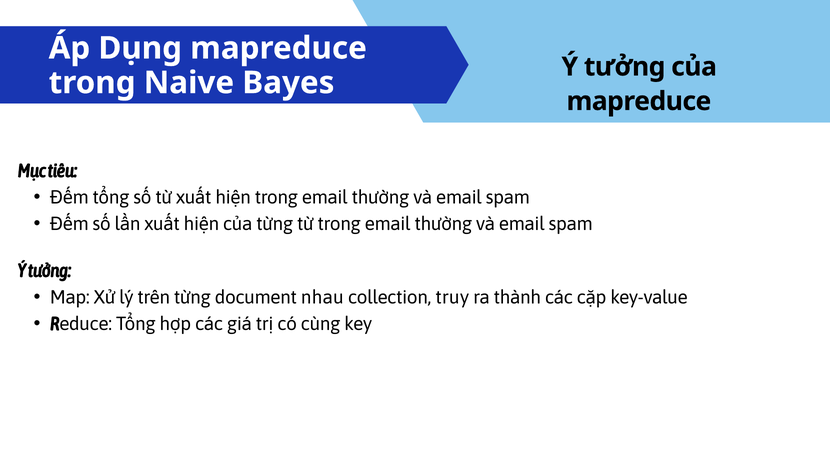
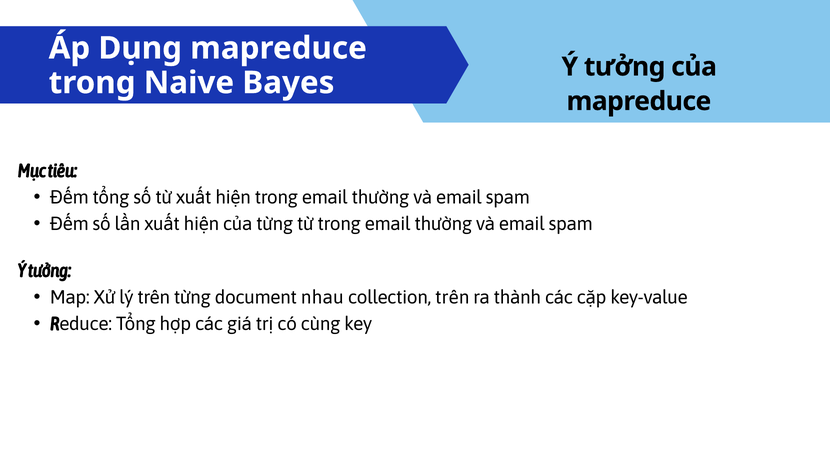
collection truy: truy -> trên (452, 297)
